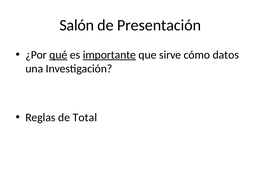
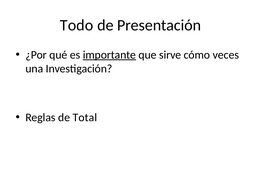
Salón: Salón -> Todo (77, 25)
qué underline: present -> none (58, 55)
datos: datos -> veces (226, 55)
